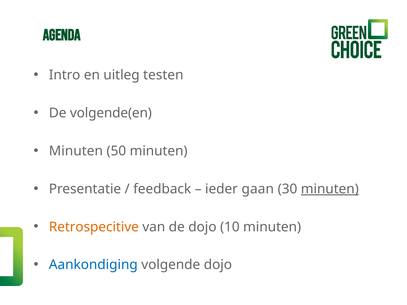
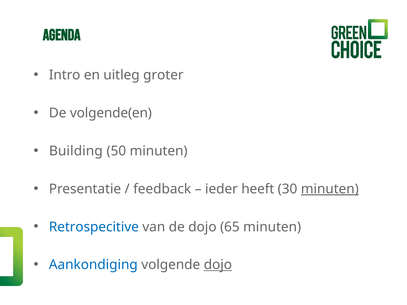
testen: testen -> groter (163, 75)
Minuten: Minuten -> Building (76, 151)
gaan: gaan -> heeft (258, 189)
Retrospecitive colour: orange -> blue (94, 227)
10: 10 -> 65 (230, 227)
dojo underline: none -> present (218, 265)
